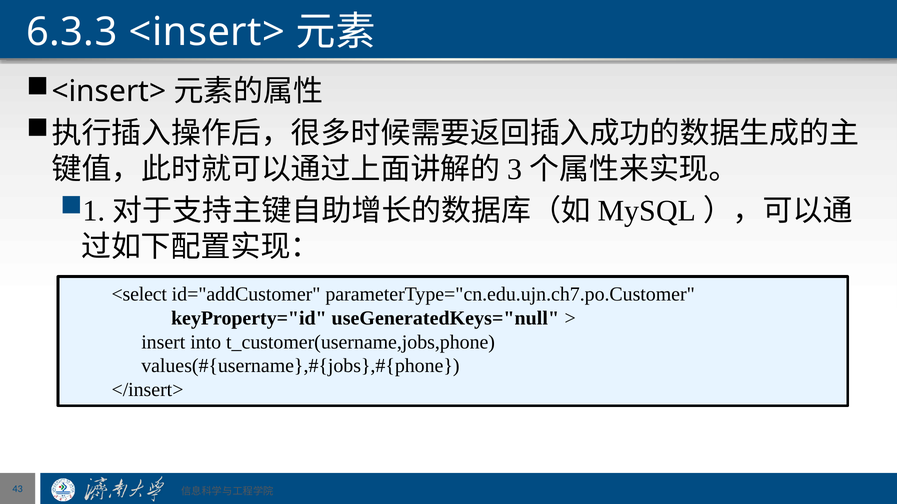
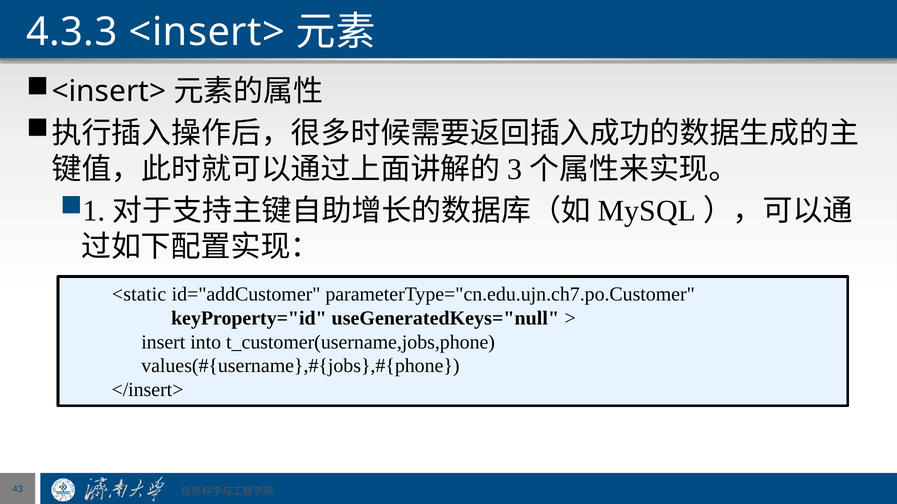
6.3.3: 6.3.3 -> 4.3.3 (72, 32)
<select: <select -> <static (139, 295)
